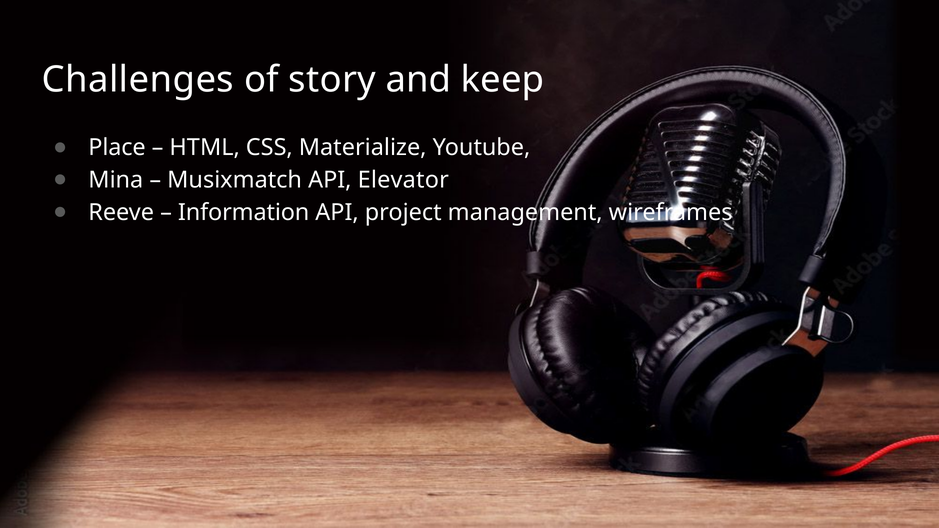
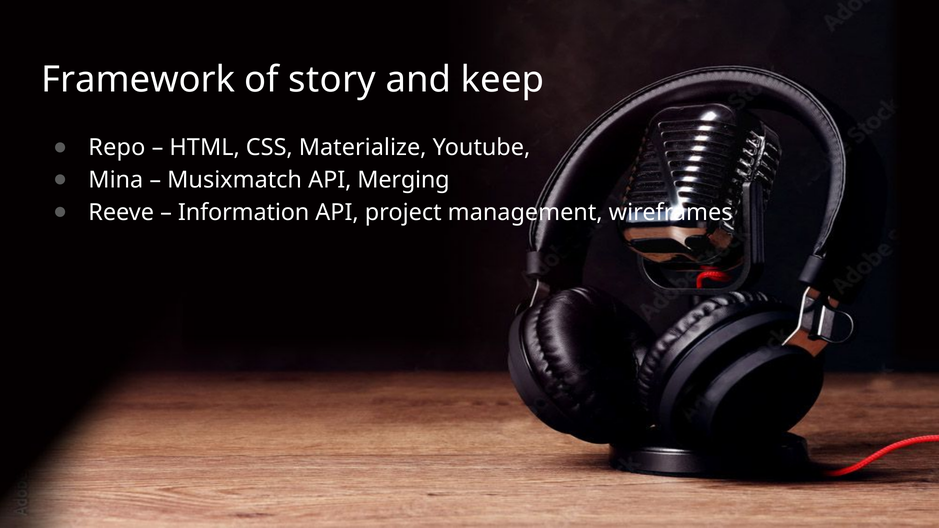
Challenges: Challenges -> Framework (138, 80)
Place: Place -> Repo (117, 148)
Elevator: Elevator -> Merging (403, 180)
